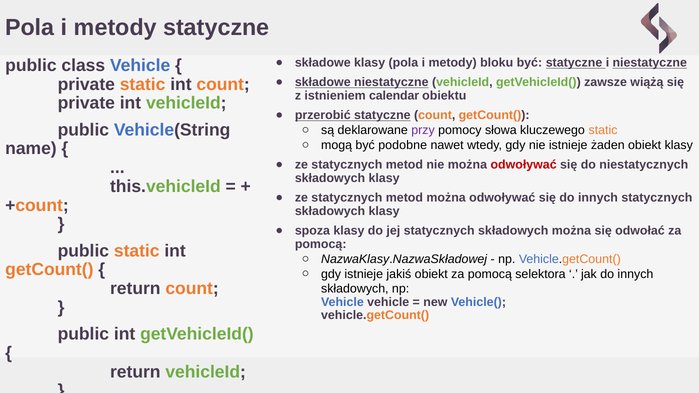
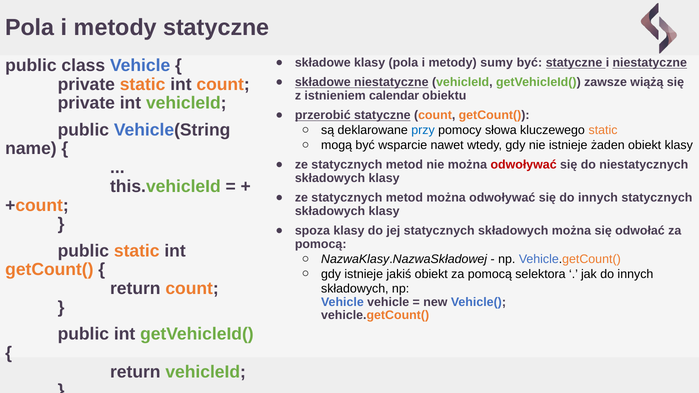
bloku: bloku -> sumy (497, 63)
przy colour: purple -> blue (423, 130)
podobne: podobne -> wsparcie (403, 145)
